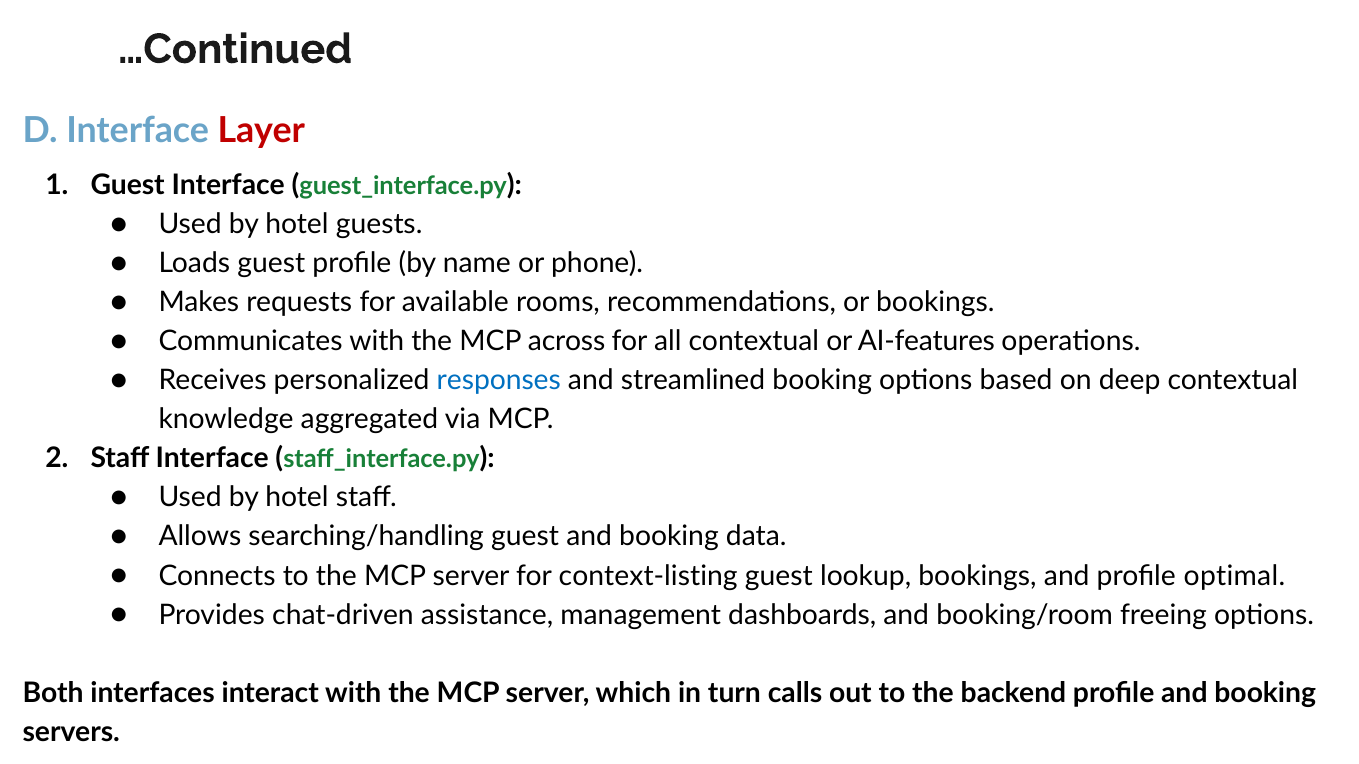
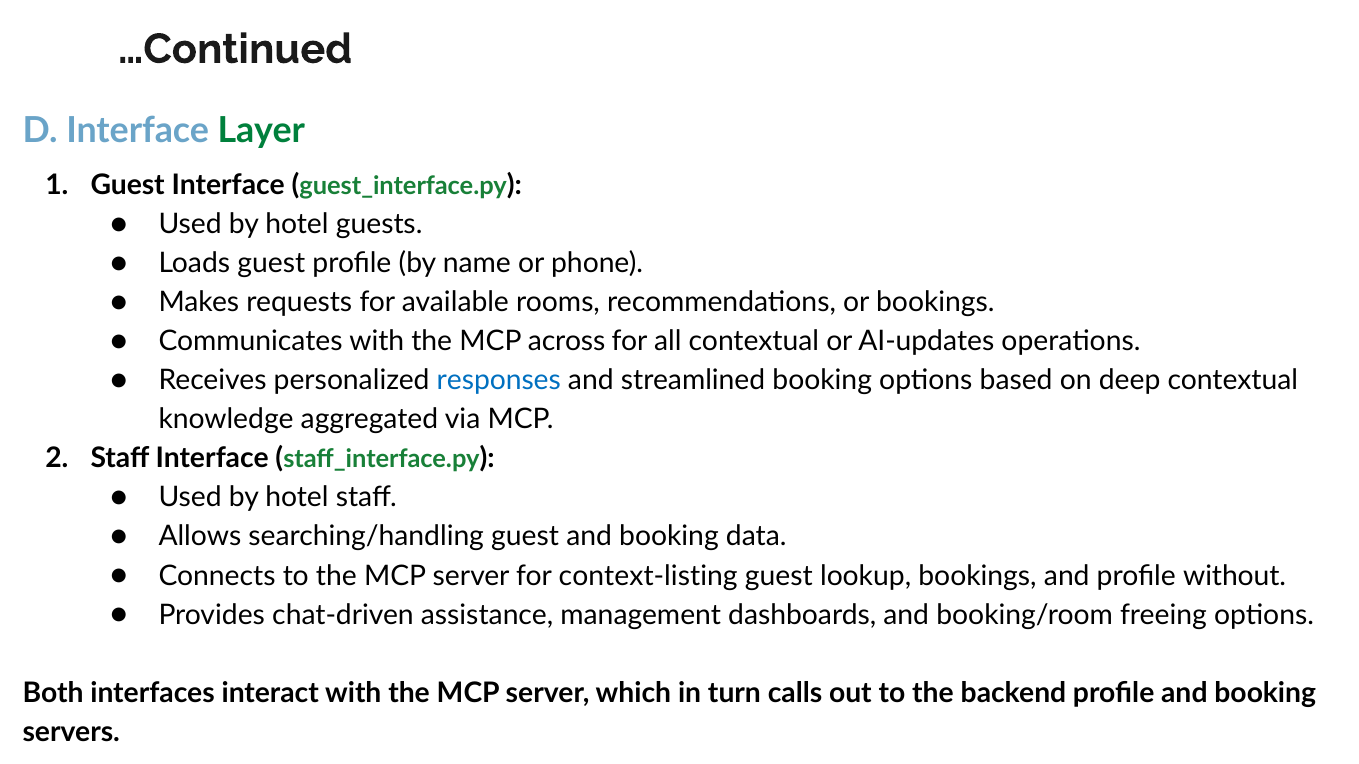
Layer colour: red -> green (261, 131)
AI-features: AI-features -> AI-updates (926, 342)
optimal: optimal -> without (1235, 576)
